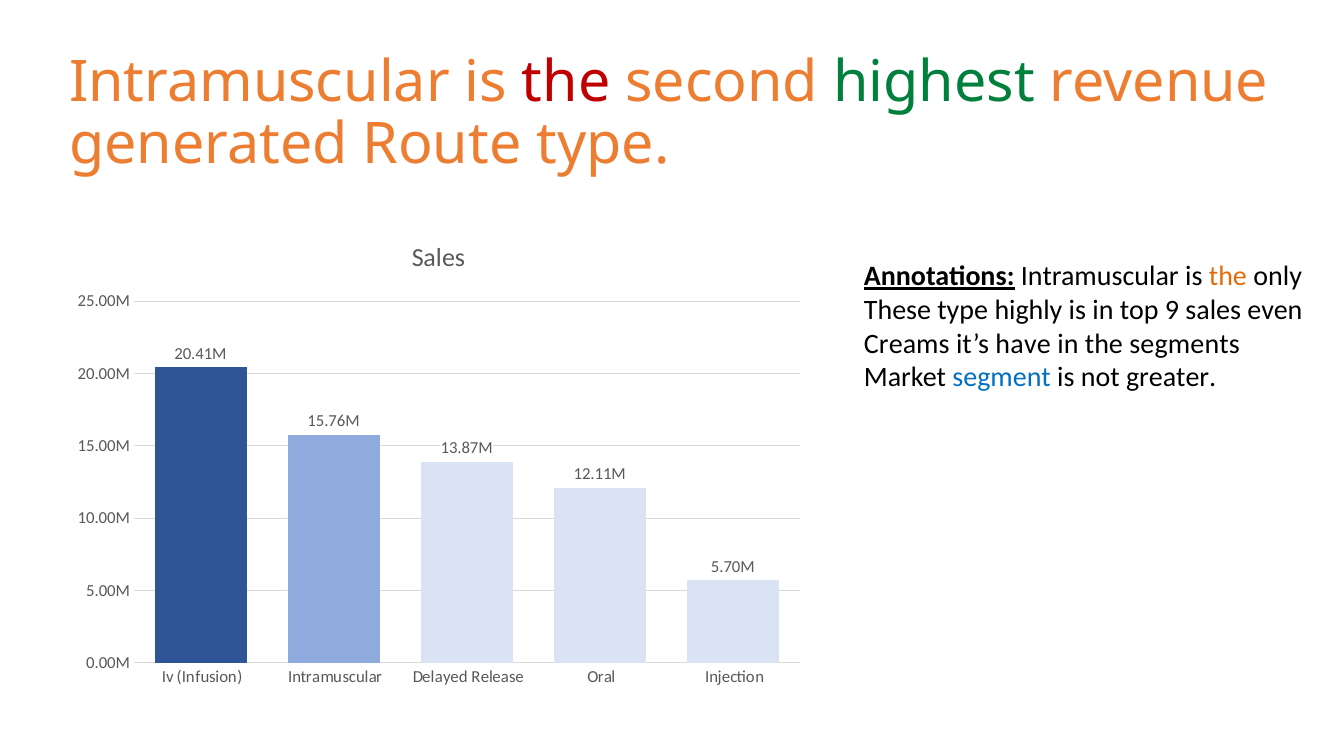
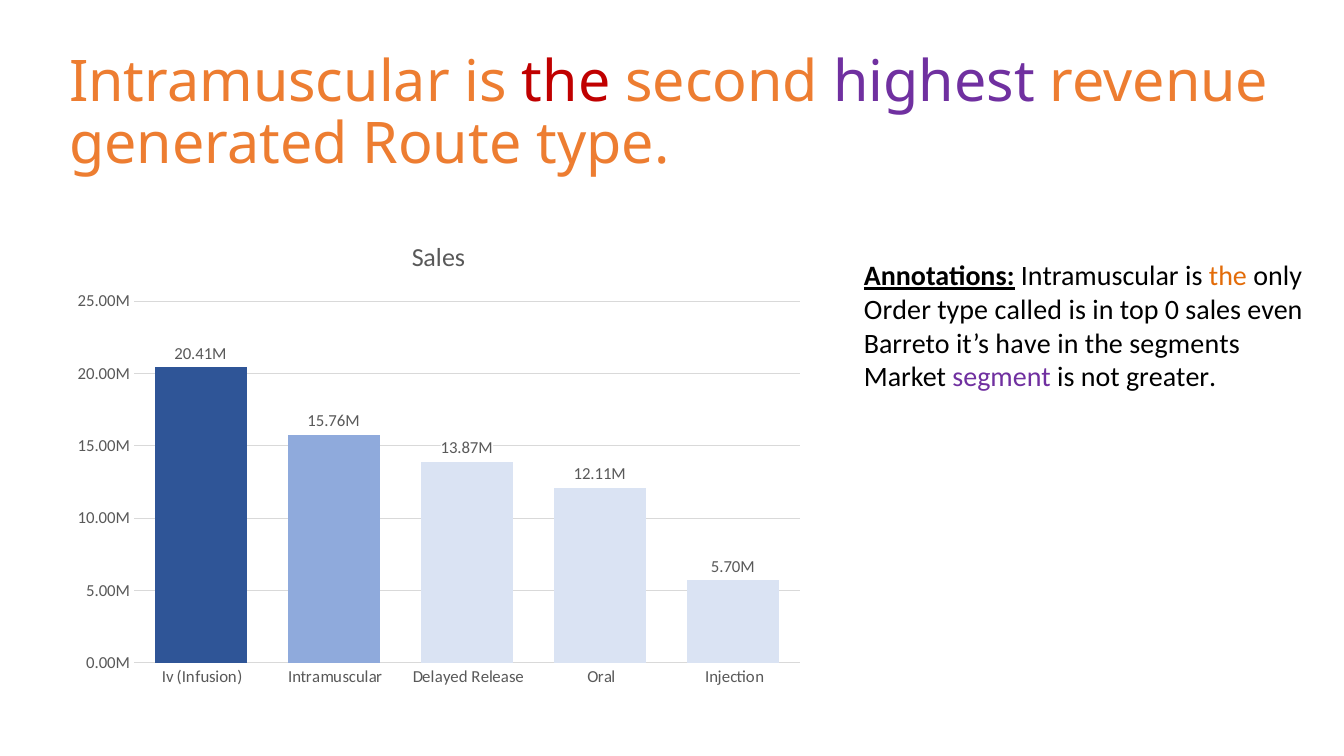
highest colour: green -> purple (934, 83)
These: These -> Order (897, 310)
highly: highly -> called (1028, 310)
9: 9 -> 0 (1172, 310)
Creams: Creams -> Barreto (907, 344)
segment colour: blue -> purple (1002, 378)
